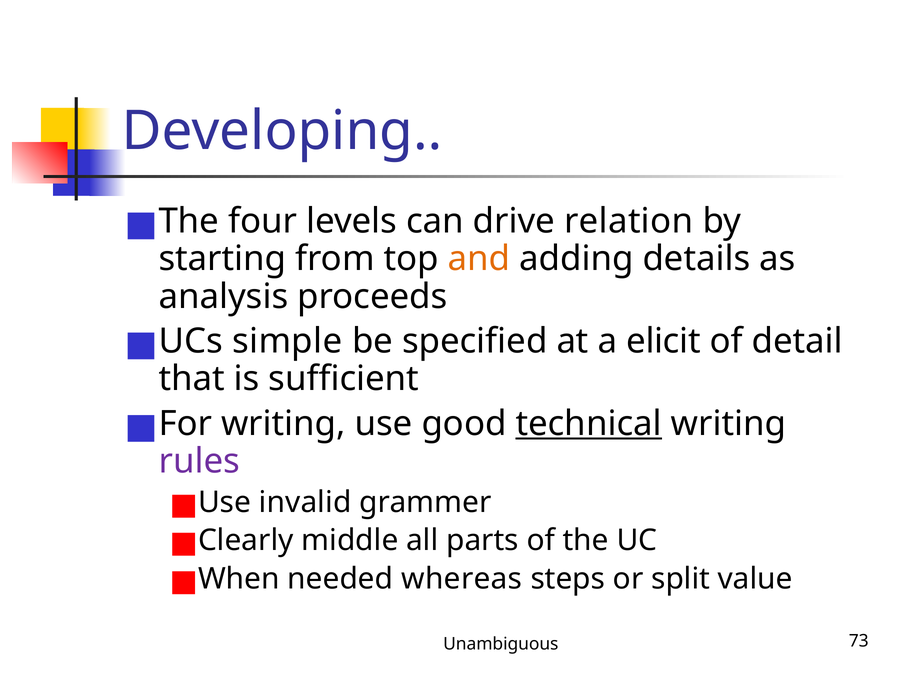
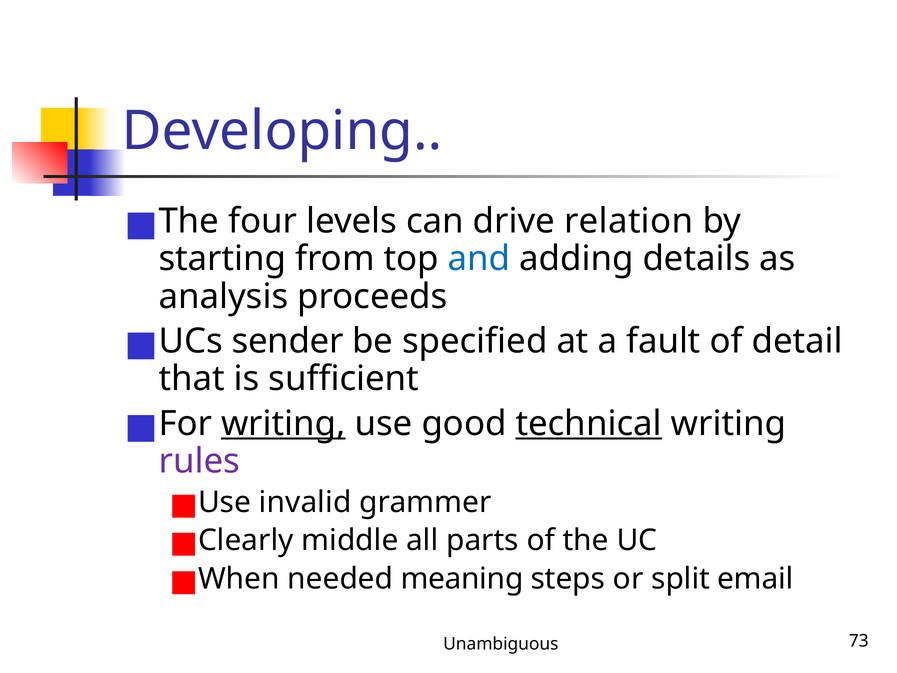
and colour: orange -> blue (479, 259)
simple: simple -> sender (288, 341)
elicit: elicit -> fault (663, 341)
writing underline: none -> present (283, 423)
whereas: whereas -> meaning (462, 579)
value: value -> email (755, 579)
